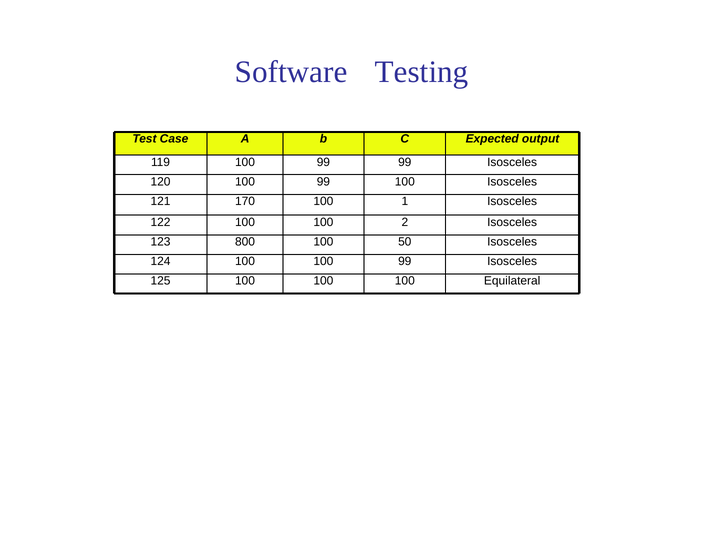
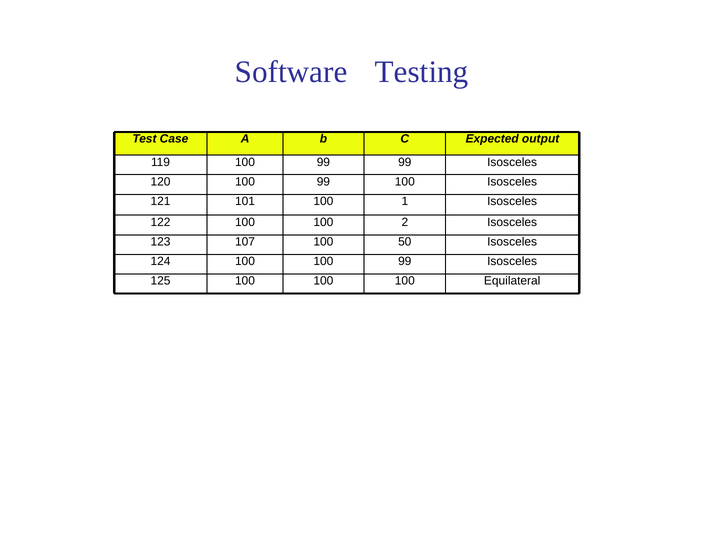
170: 170 -> 101 (245, 201)
800: 800 -> 107 (245, 242)
